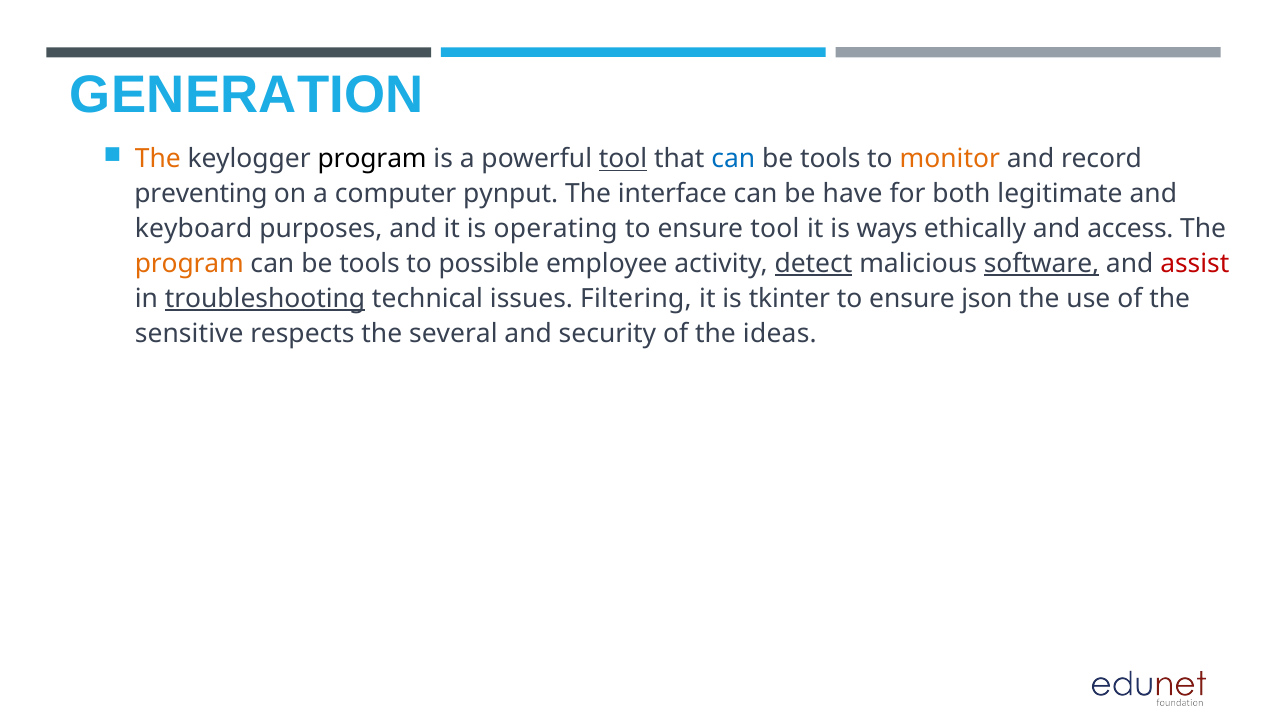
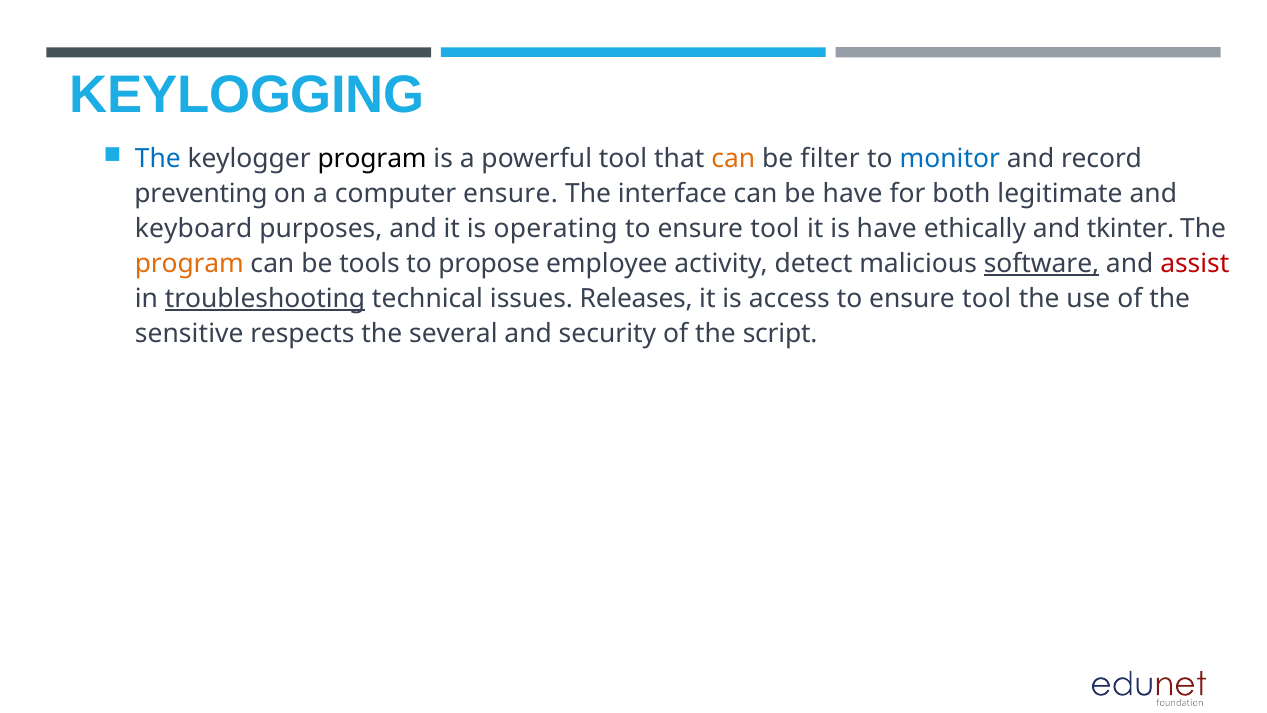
GENERATION: GENERATION -> KEYLOGGING (247, 95)
The colour: orange -> blue (158, 159)
tool underline: present -> none (623, 159)
can colour: blue -> orange (733, 159)
tools: tools -> filter (830, 159)
monitor colour: orange -> blue (950, 159)
computer pynput: pynput -> ensure (511, 194)
is ways: ways -> have (887, 229)
access: access -> tkinter (1130, 229)
possible: possible -> propose (489, 264)
detect underline: present -> none (813, 264)
Filtering: Filtering -> Releases (636, 298)
tkinter: tkinter -> access (789, 298)
json: json -> tool (987, 298)
ideas: ideas -> script (780, 333)
